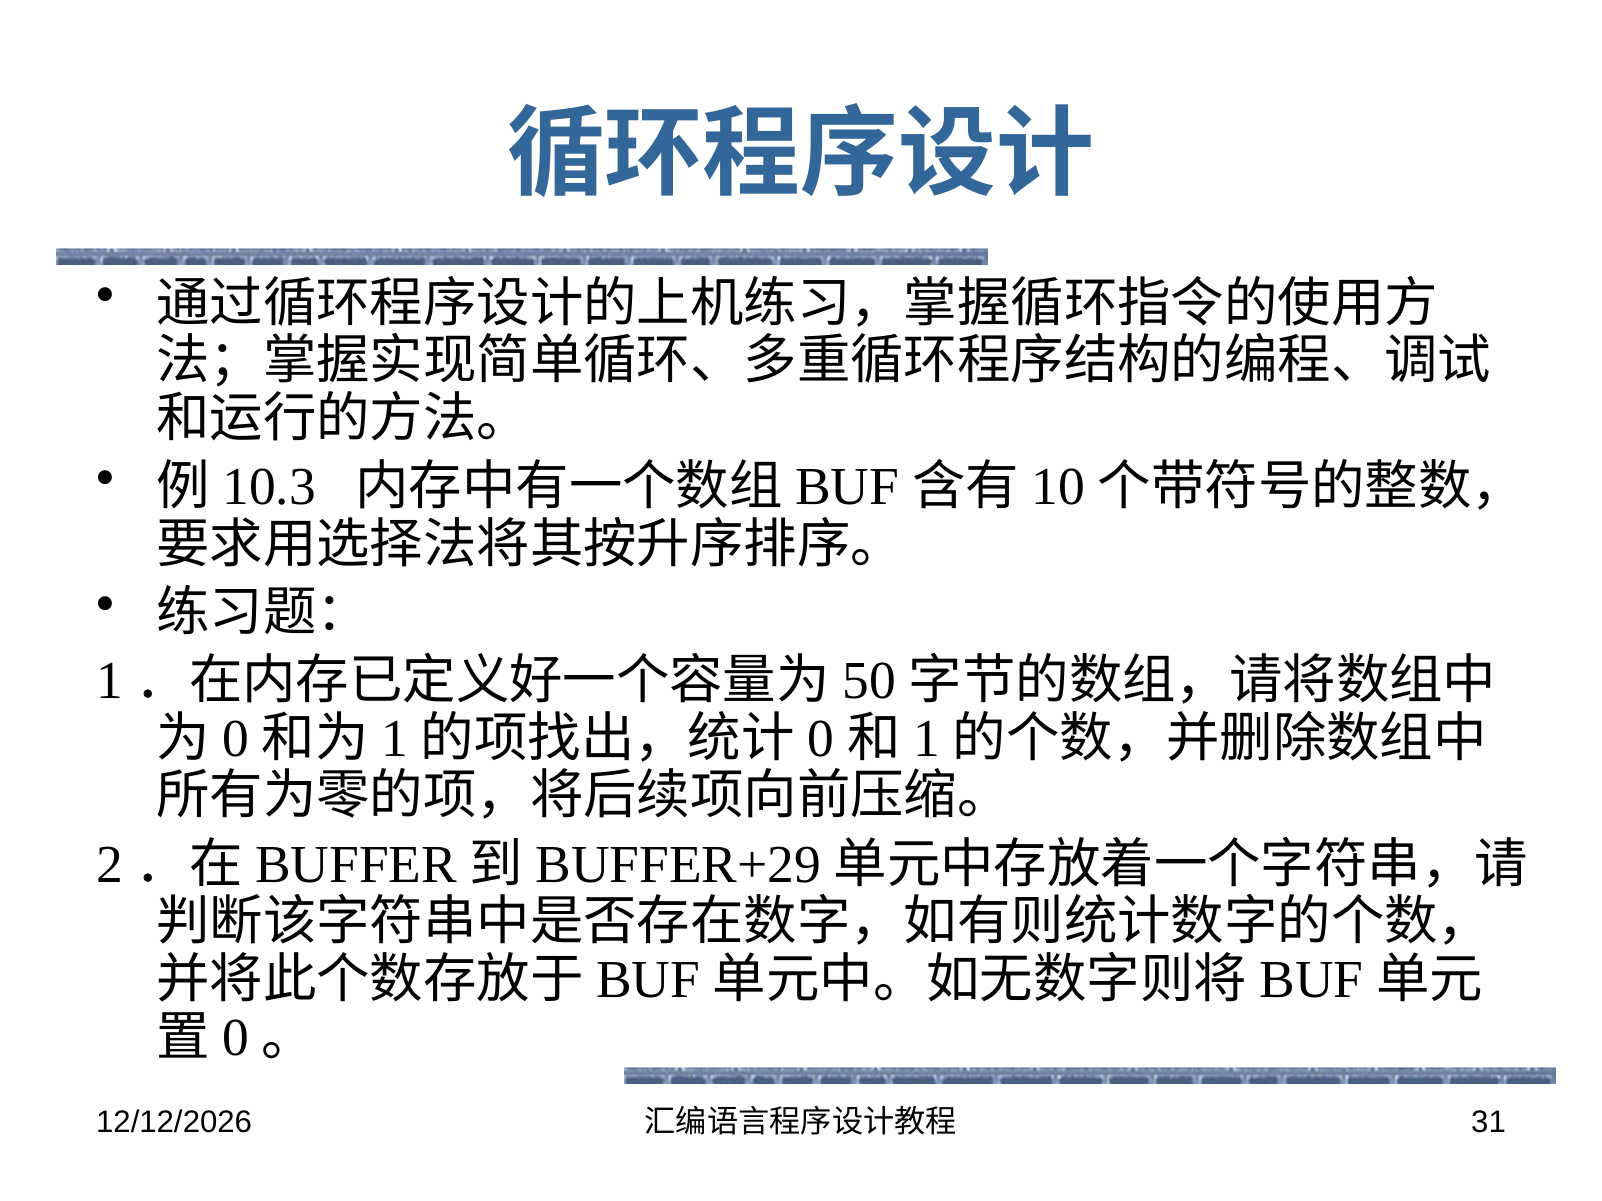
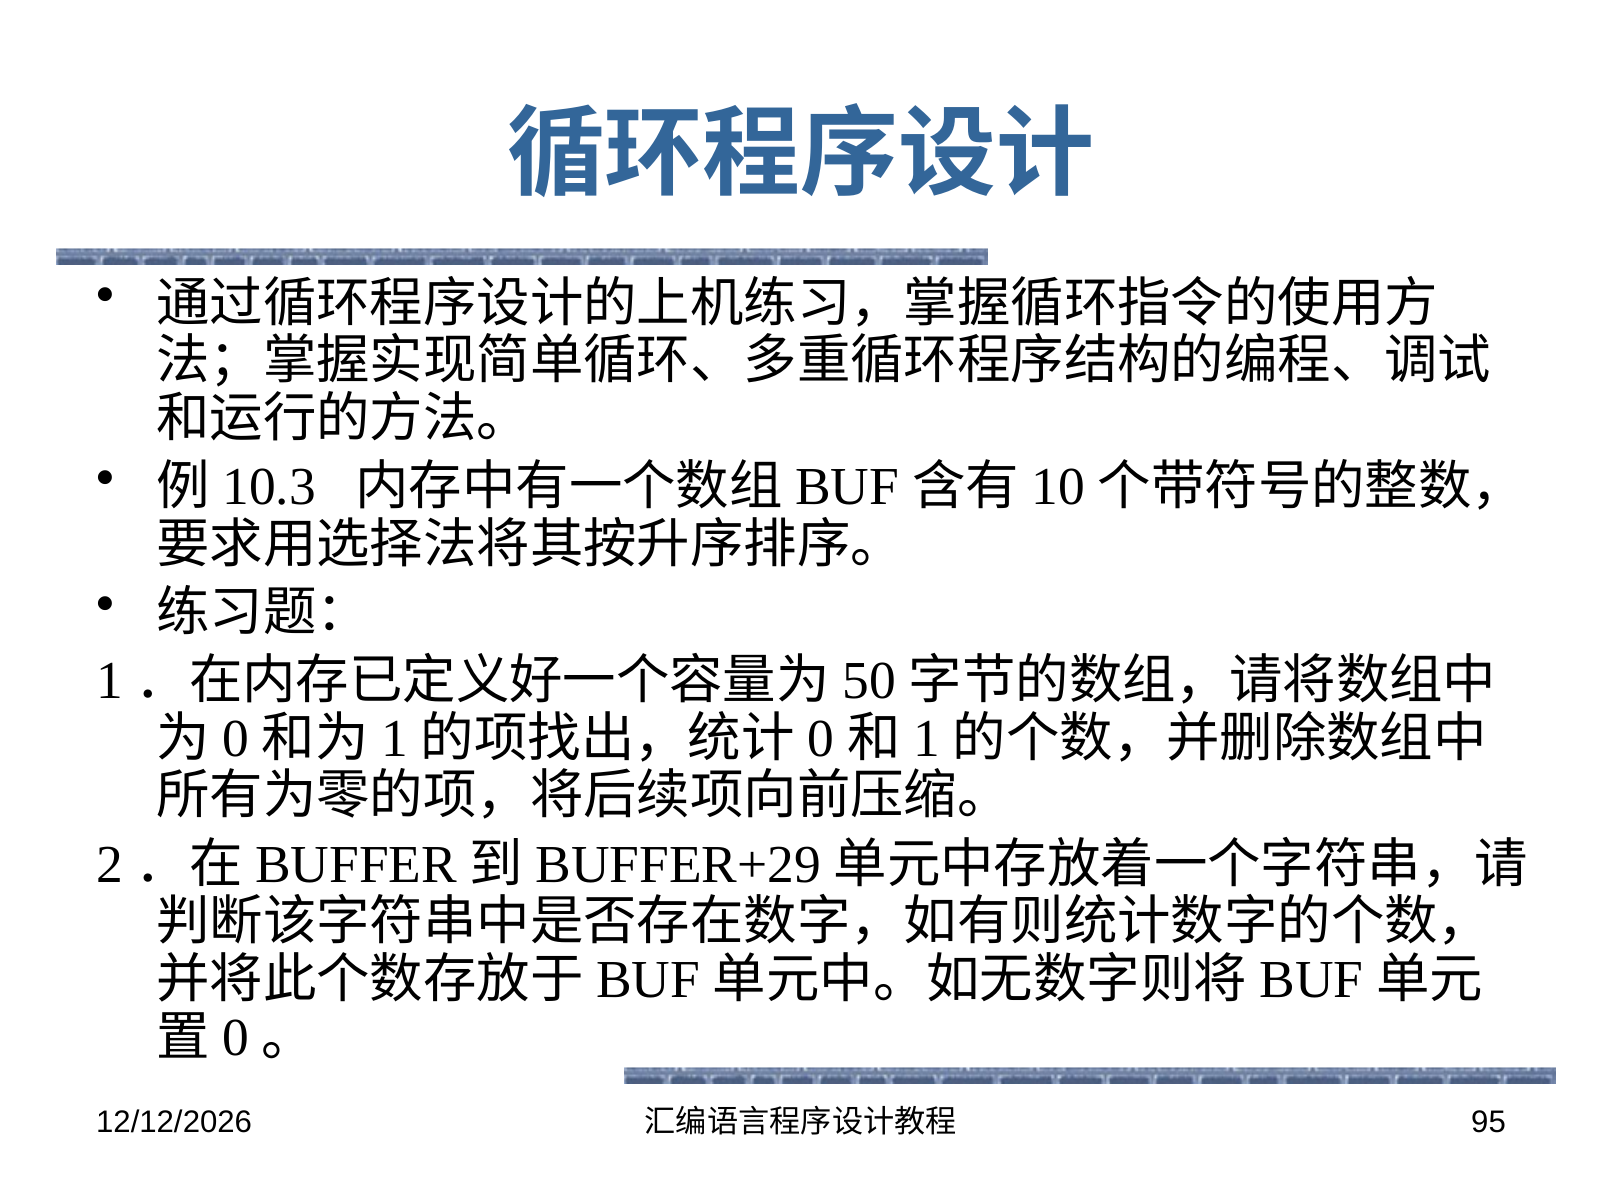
31: 31 -> 95 (1489, 1123)
